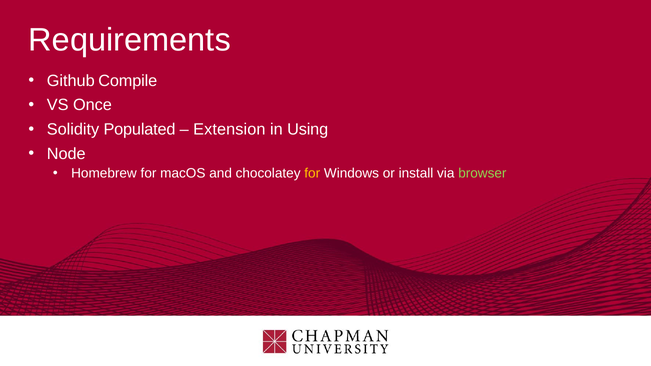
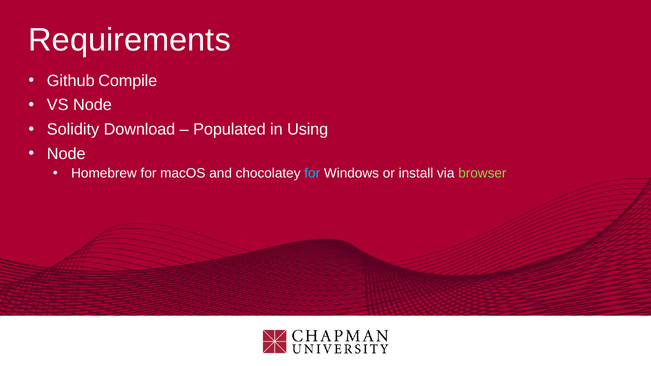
VS Once: Once -> Node (92, 105)
Populated: Populated -> Download (140, 129)
Extension: Extension -> Populated (229, 129)
for colour: yellow -> light blue (312, 173)
